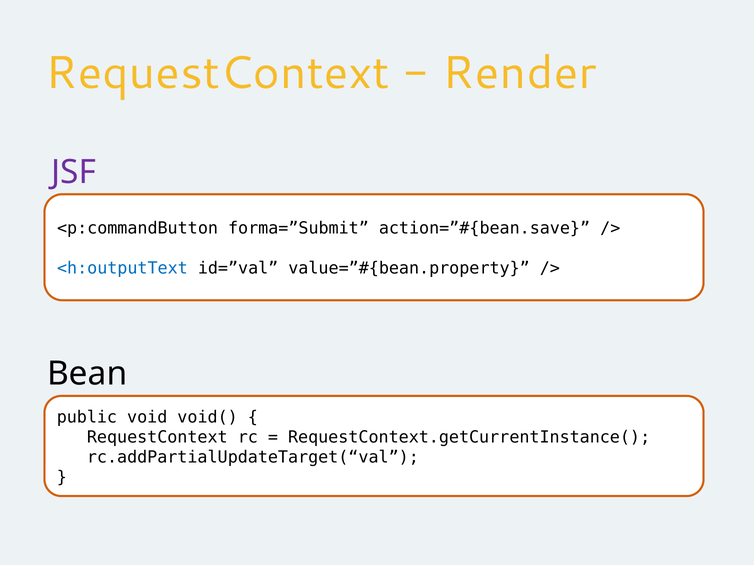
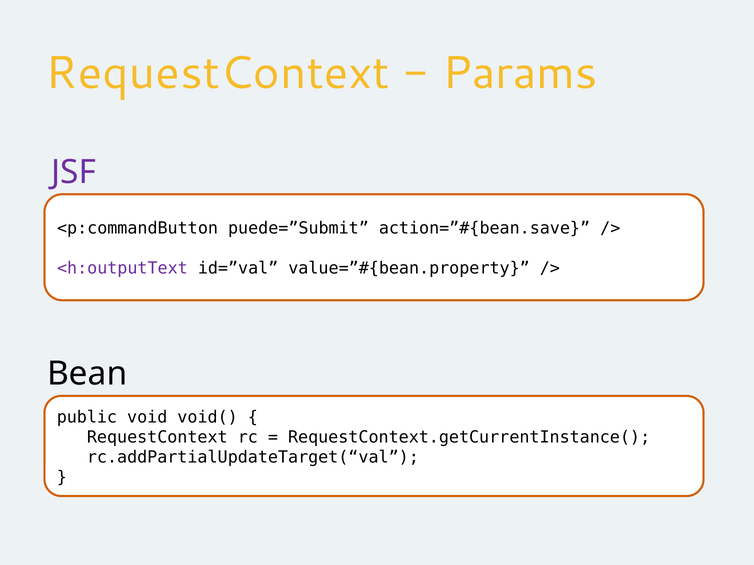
Render: Render -> Params (520, 73)
forma=”Submit: forma=”Submit -> puede=”Submit (298, 229)
<h:outputText colour: blue -> purple (122, 269)
